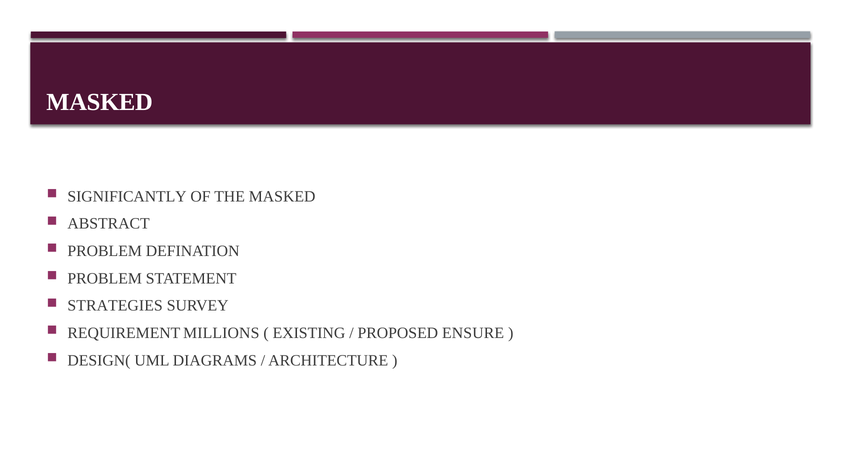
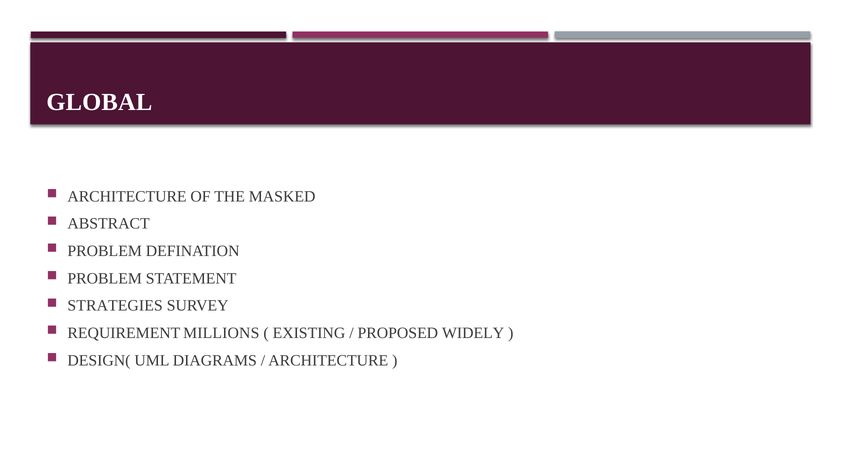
MASKED: MASKED -> GLOBAL (99, 102)
SIGNIFICANTLY: SIGNIFICANTLY -> ARCHITECTURE (127, 196)
ENSURE: ENSURE -> WIDELY (473, 333)
